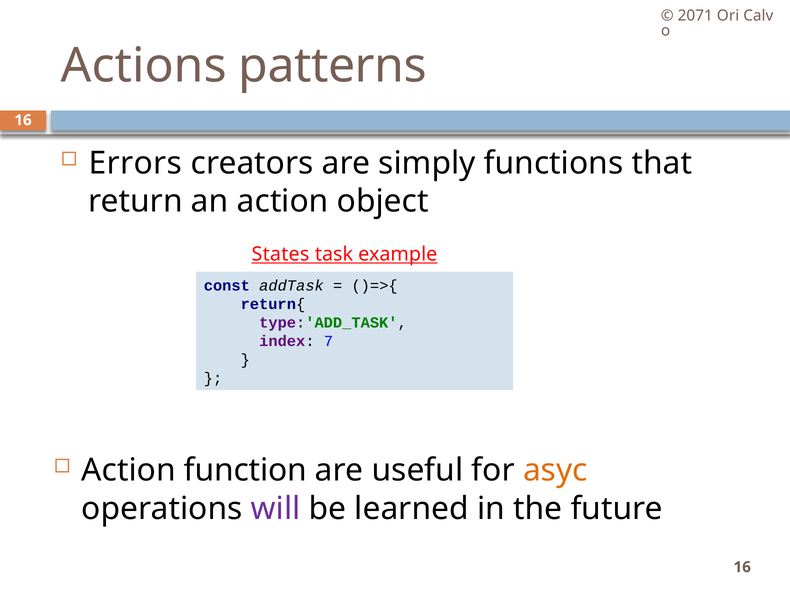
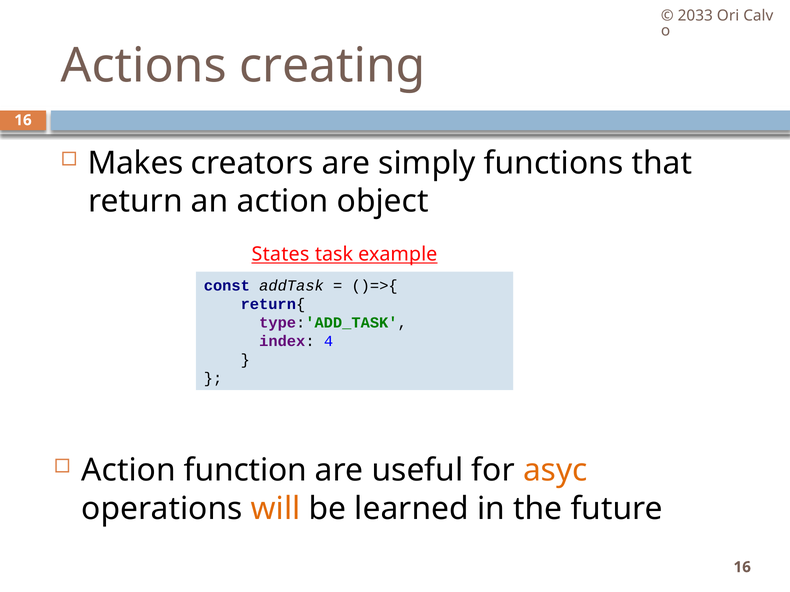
2071: 2071 -> 2033 (695, 16)
patterns: patterns -> creating (332, 66)
Errors: Errors -> Makes (136, 163)
7: 7 -> 4 (329, 341)
will colour: purple -> orange (276, 509)
